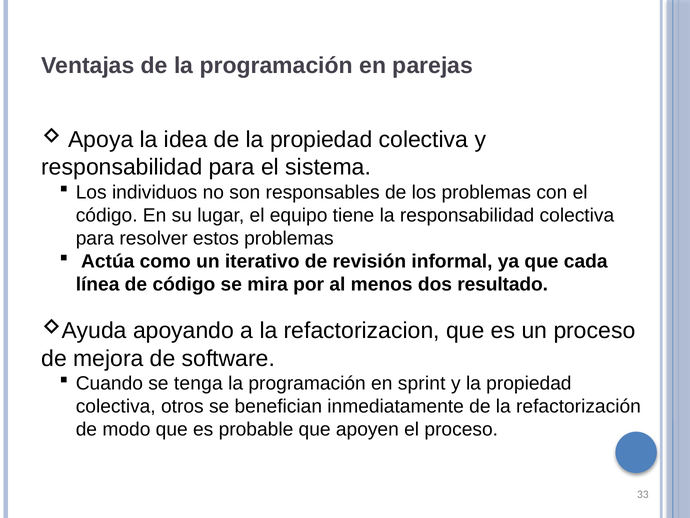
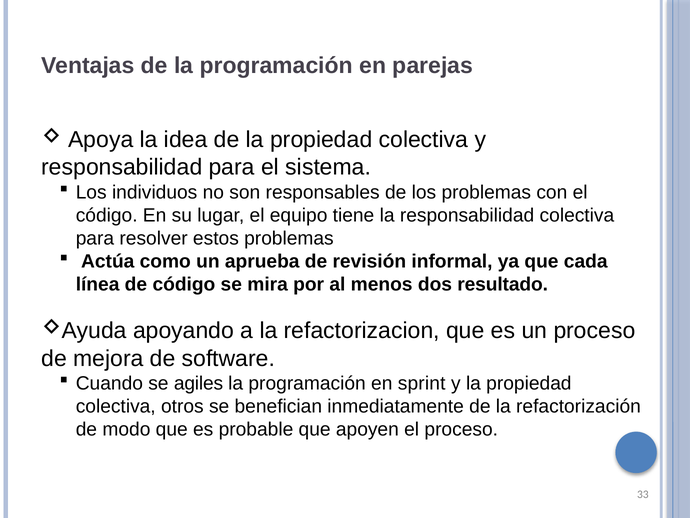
iterativo: iterativo -> aprueba (262, 261)
tenga: tenga -> agiles (198, 383)
